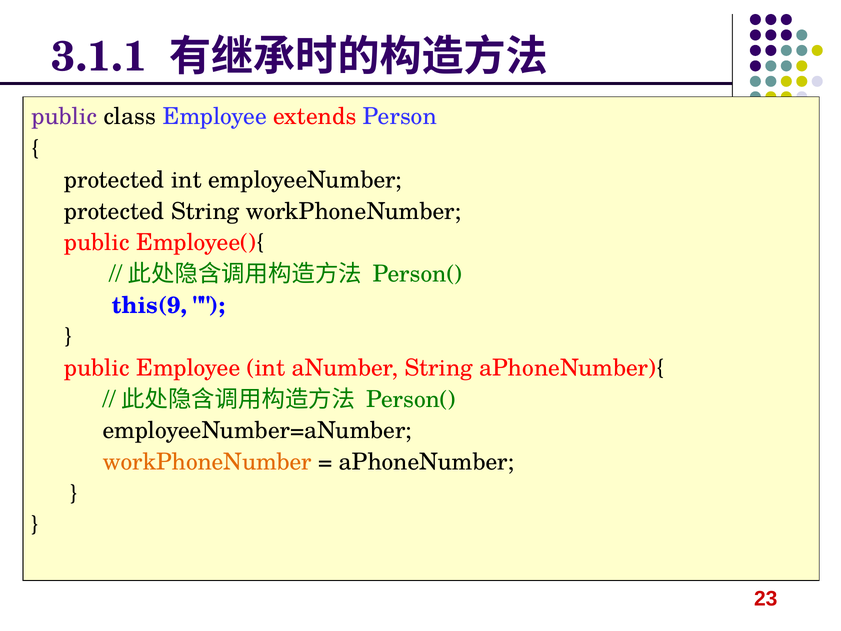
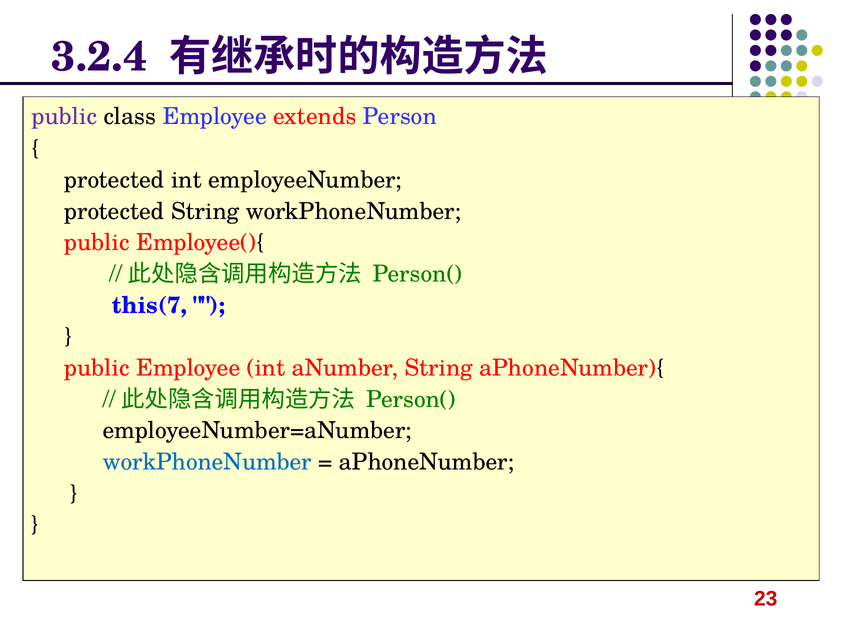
3.1.1: 3.1.1 -> 3.2.4 (99, 57)
this(9: this(9 -> this(7 (150, 305)
workPhoneNumber colour: orange -> blue (207, 462)
